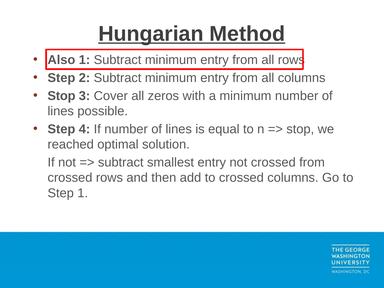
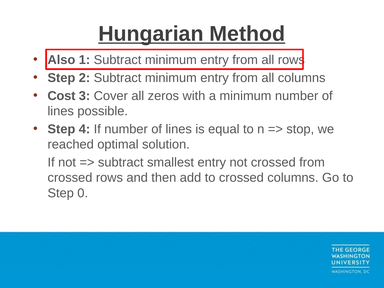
Stop: Stop -> Cost (61, 96)
Step 1: 1 -> 0 (83, 193)
